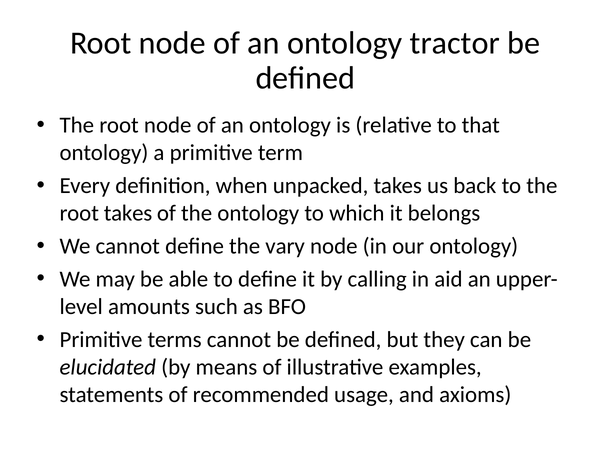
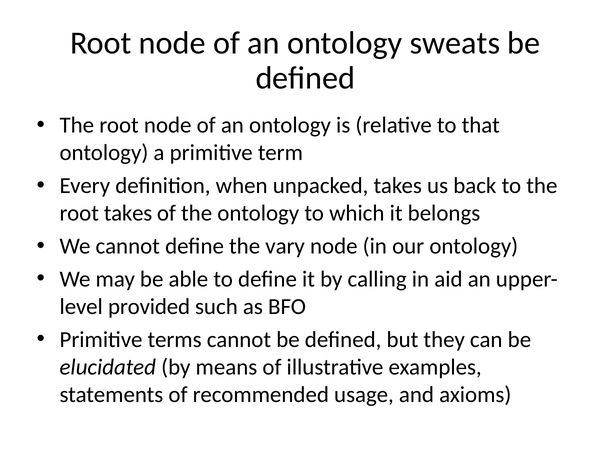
tractor: tractor -> sweats (455, 43)
amounts: amounts -> provided (149, 307)
